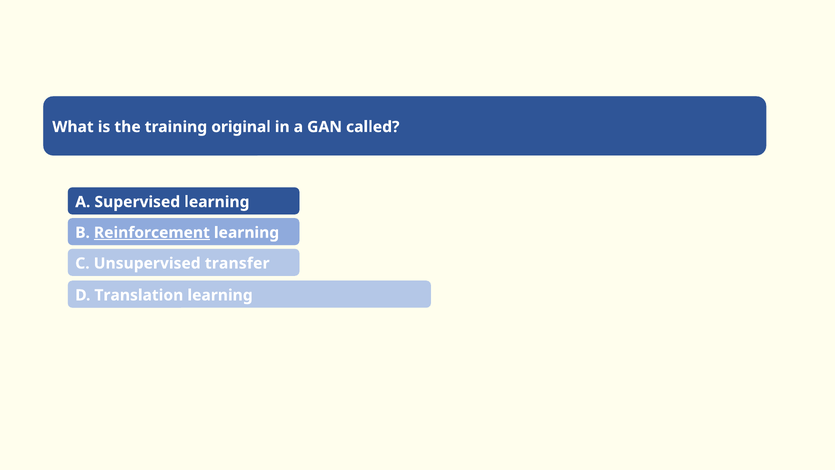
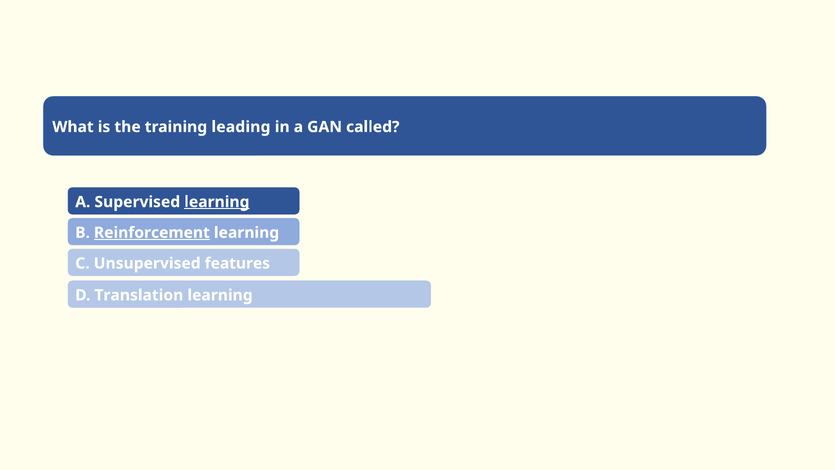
original: original -> leading (241, 127)
learning underline: none -> present (217, 202)
transfer: transfer -> features (237, 263)
